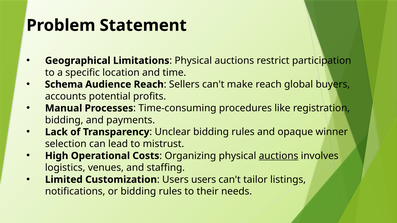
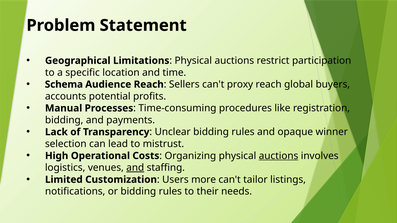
make: make -> proxy (240, 85)
and underline: none -> present (135, 168)
Users users: users -> more (204, 180)
